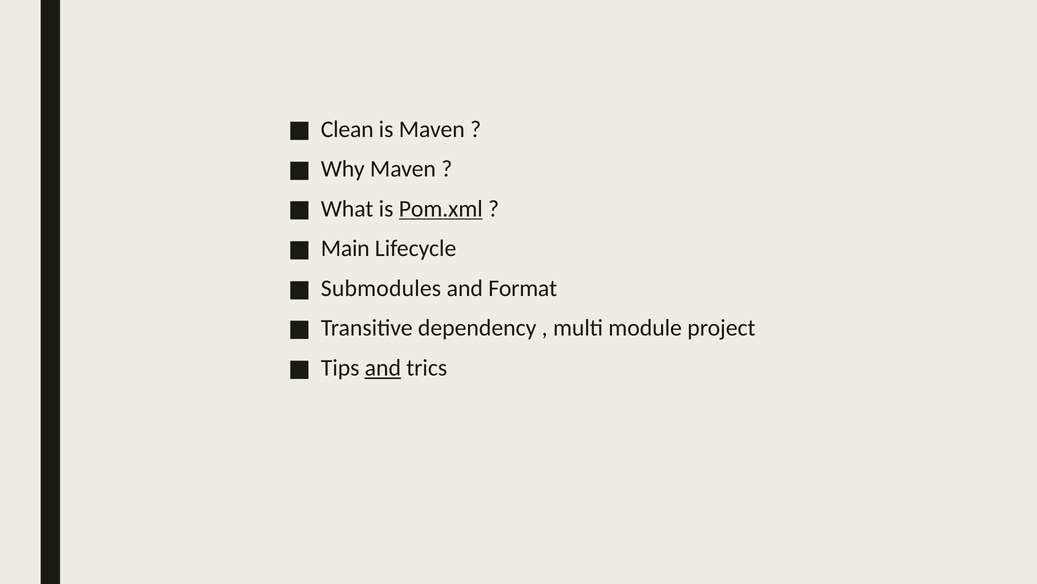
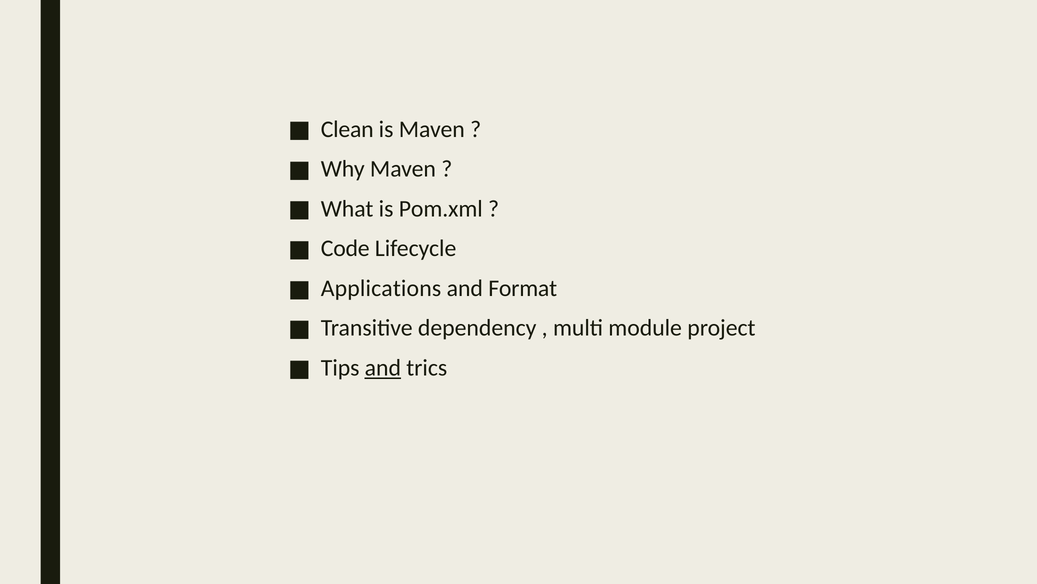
Pom.xml underline: present -> none (441, 208)
Main: Main -> Code (345, 248)
Submodules: Submodules -> Applications (381, 288)
